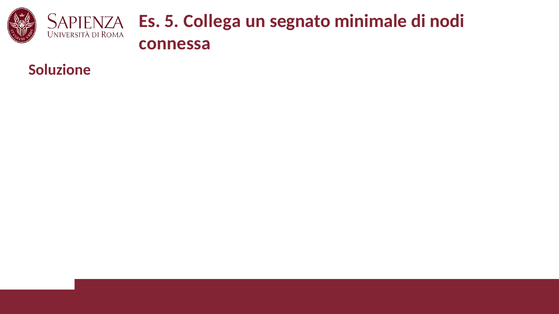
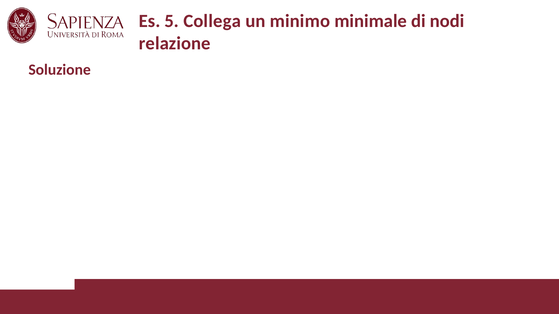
segnato: segnato -> minimo (300, 21)
connessa: connessa -> relazione (175, 43)
